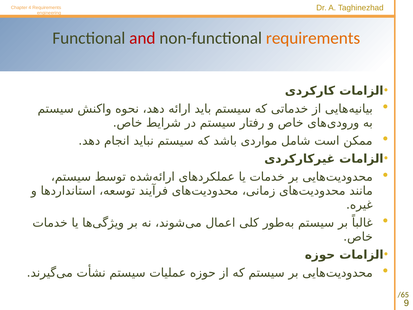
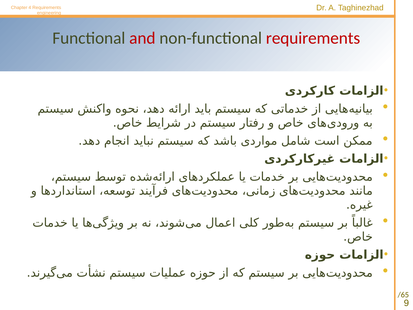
requirements colour: orange -> red (313, 38)
